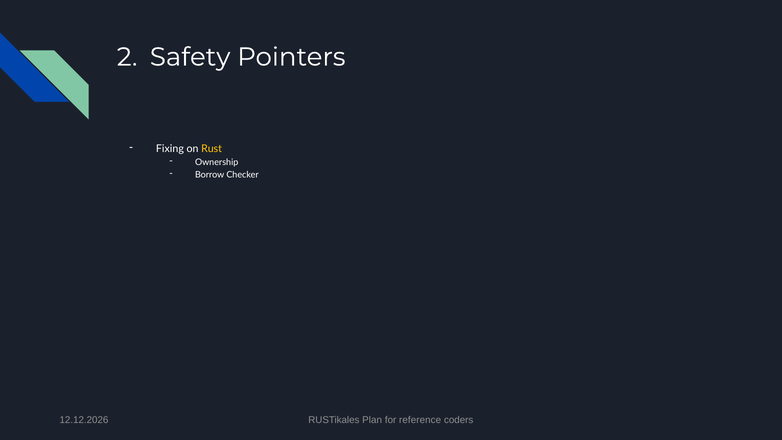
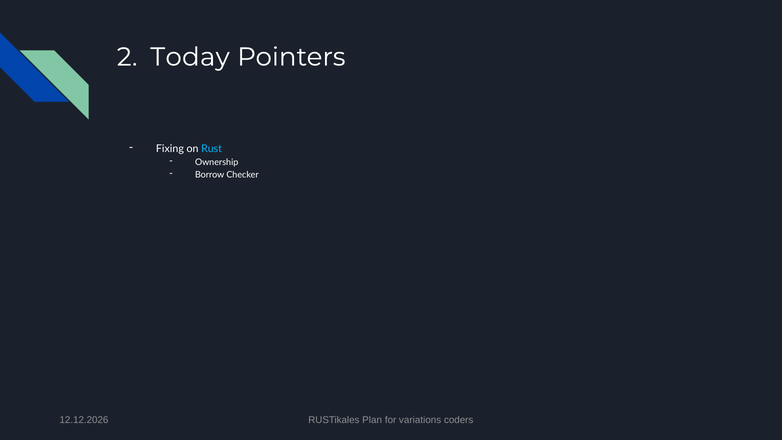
Safety: Safety -> Today (190, 57)
Rust colour: yellow -> light blue (212, 149)
reference: reference -> variations (420, 420)
